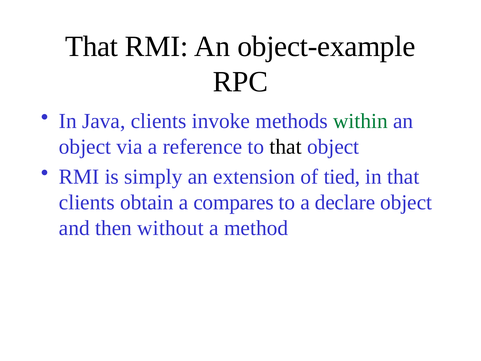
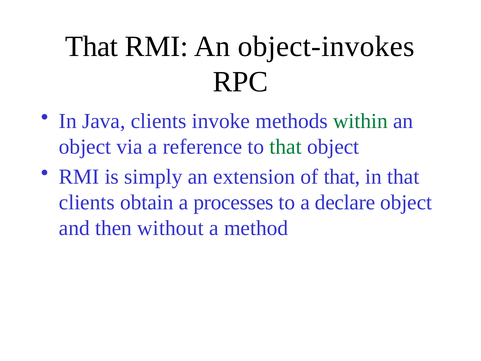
object-example: object-example -> object-invokes (326, 47)
that colour: black -> green (286, 147)
of tied: tied -> that (342, 177)
compares: compares -> processes (234, 202)
